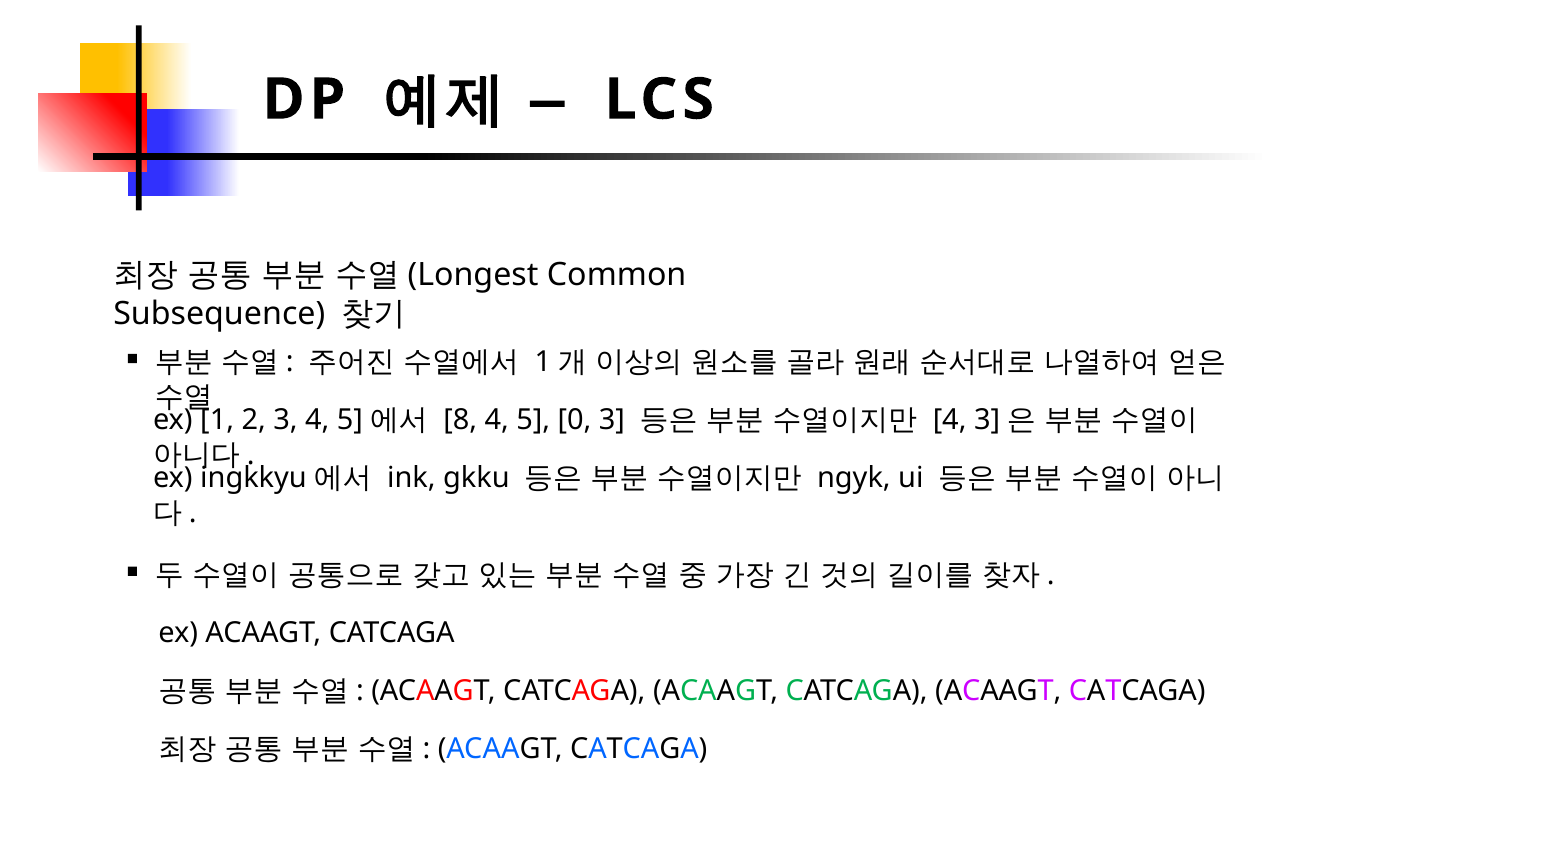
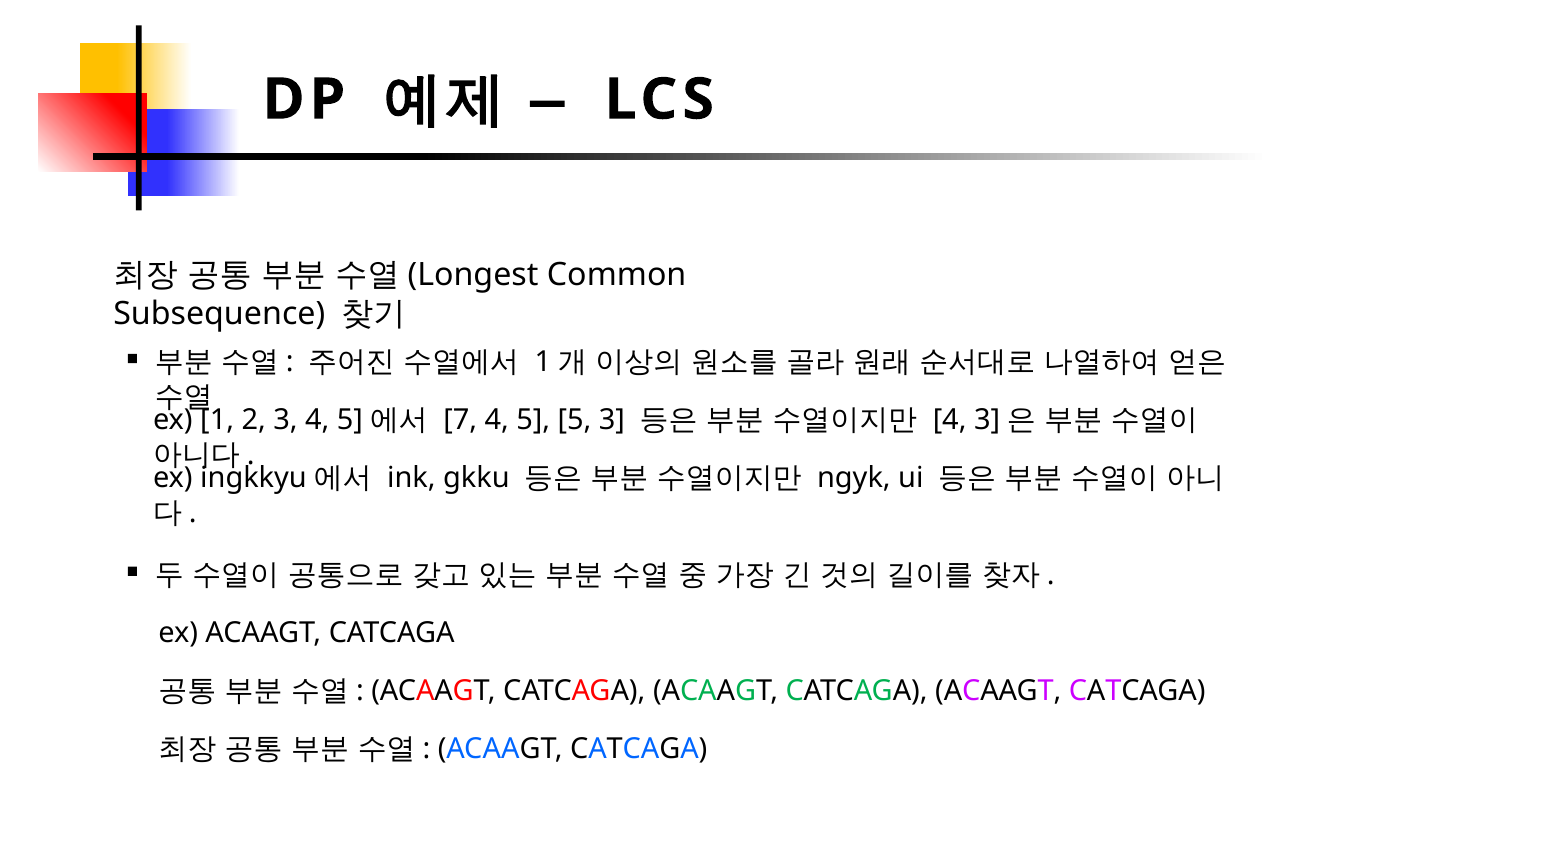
8: 8 -> 7 (460, 420)
5 0: 0 -> 5 (574, 420)
